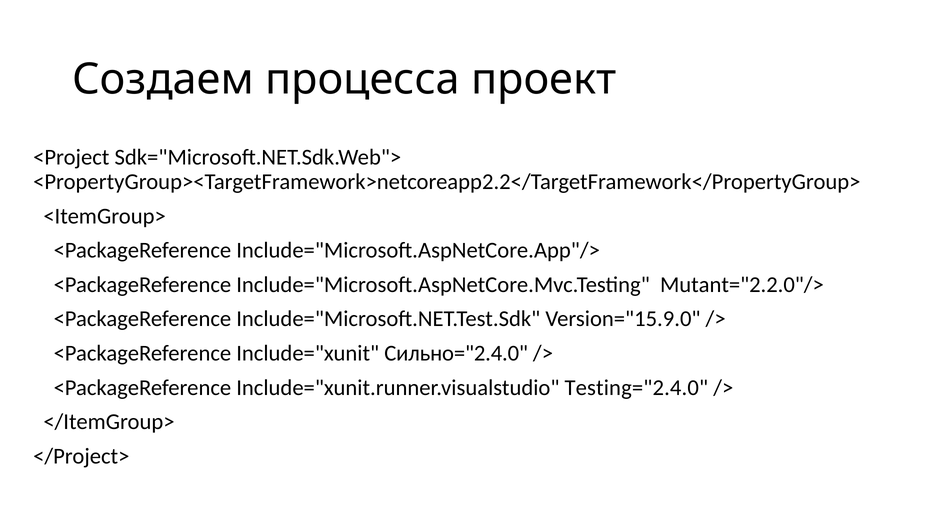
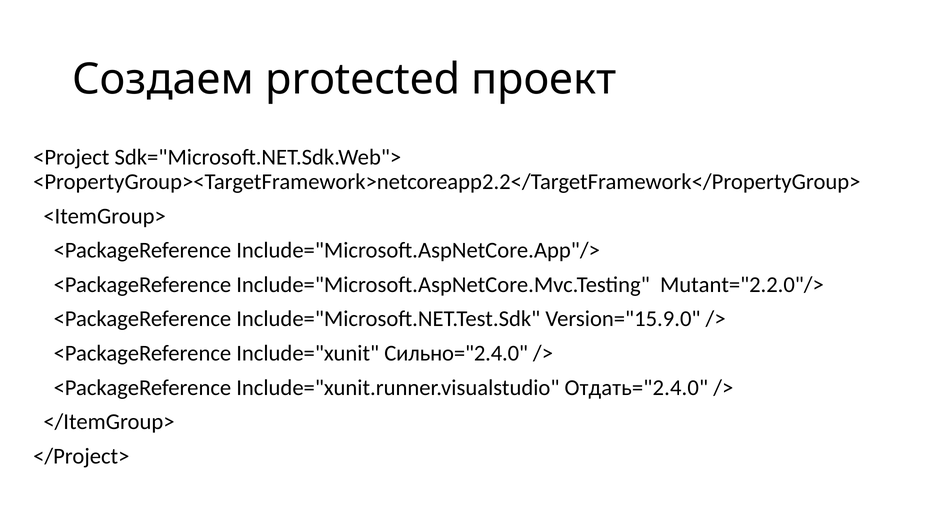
процесса: процесса -> protected (363, 79)
Testing="2.4.0: Testing="2.4.0 -> Отдать="2.4.0 (636, 387)
